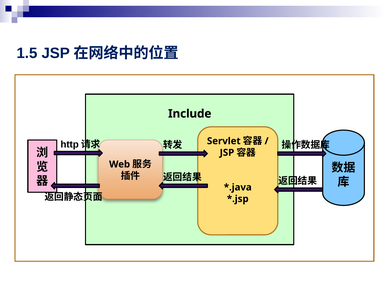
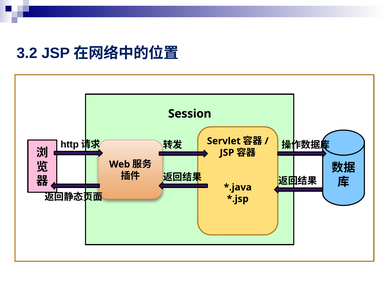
1.5: 1.5 -> 3.2 (27, 53)
Include: Include -> Session (190, 114)
